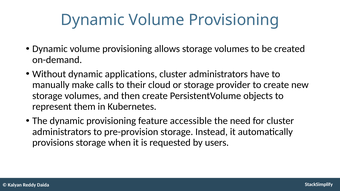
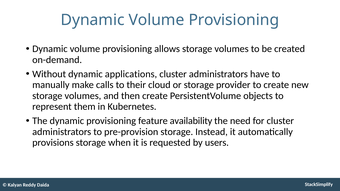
accessible: accessible -> availability (191, 121)
